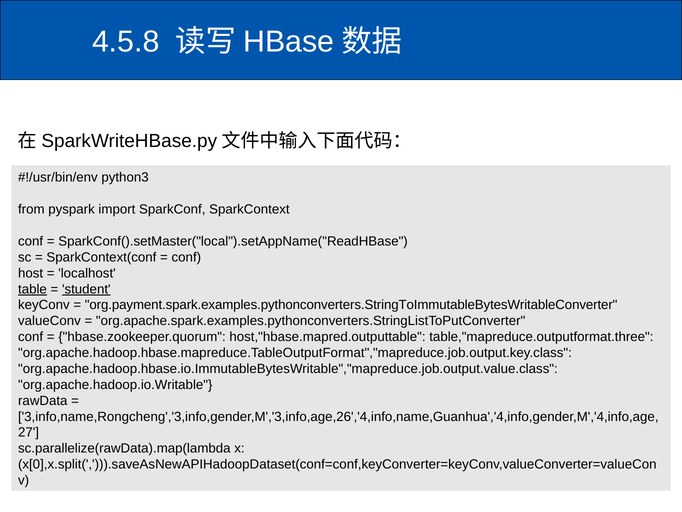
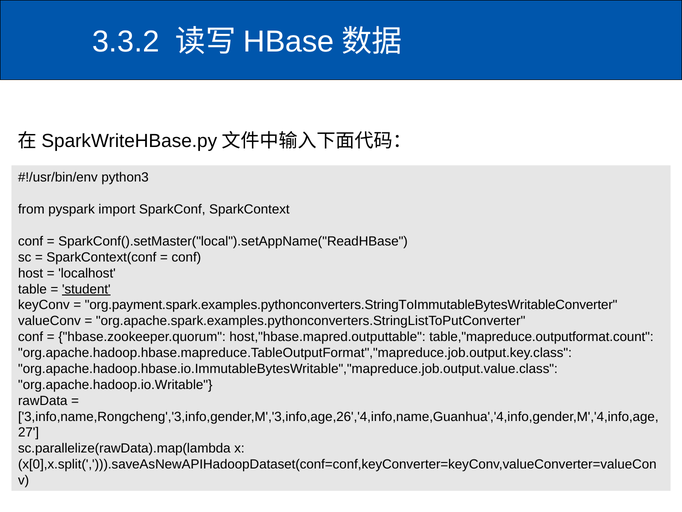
4.5.8: 4.5.8 -> 3.3.2 (126, 42)
table underline: present -> none (32, 289)
table,"mapreduce.outputformat.three: table,"mapreduce.outputformat.three -> table,"mapreduce.outputformat.count (541, 337)
